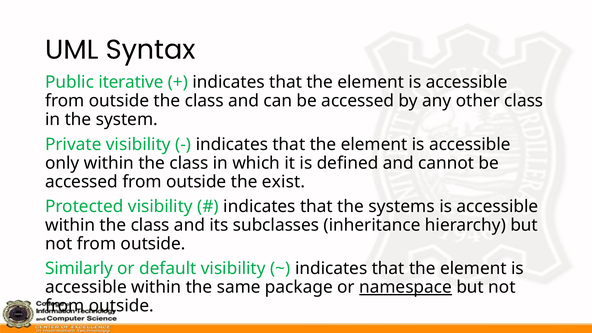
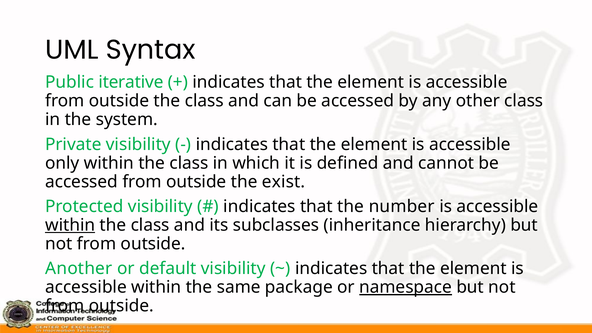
systems: systems -> number (402, 206)
within underline: none -> present (70, 225)
Similarly: Similarly -> Another (79, 269)
